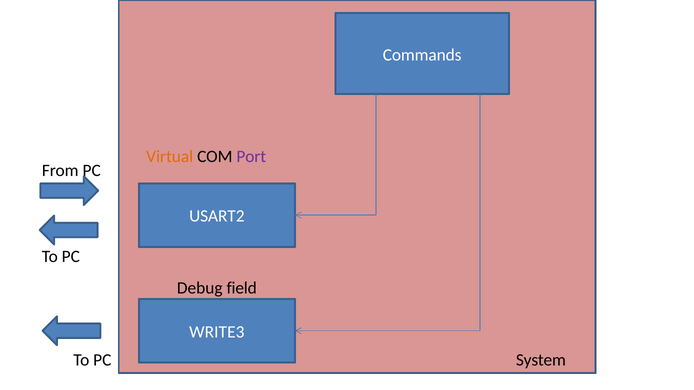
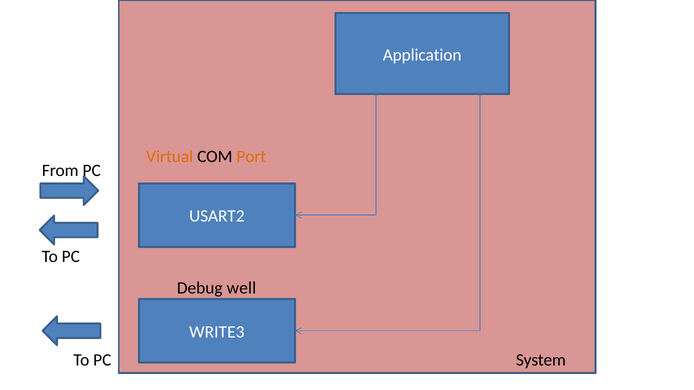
Commands: Commands -> Application (422, 55)
Port colour: purple -> orange (251, 157)
field: field -> well (241, 288)
